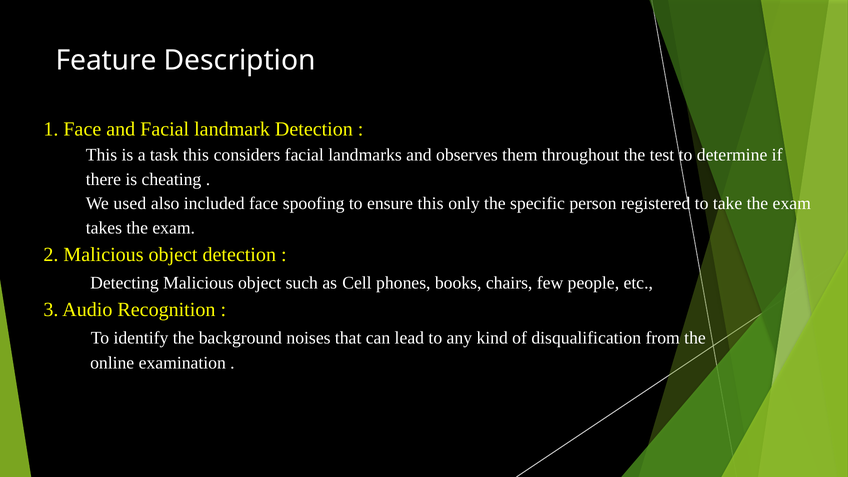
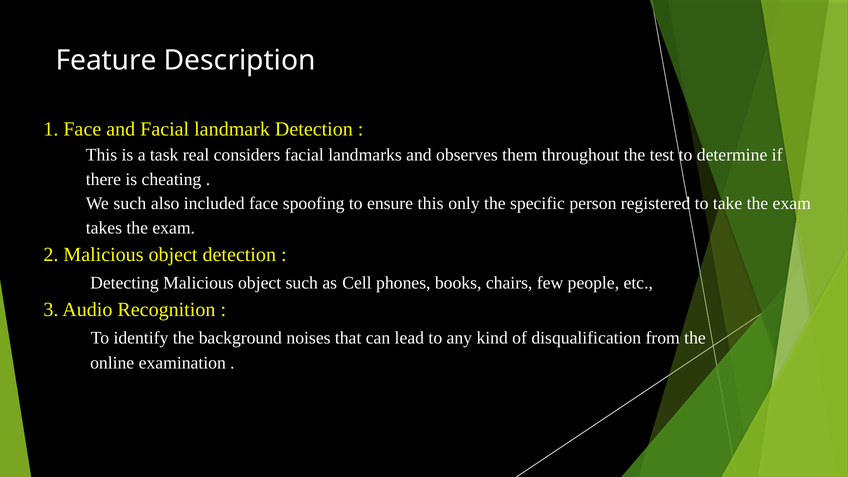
task this: this -> real (196, 155)
We used: used -> such (130, 204)
